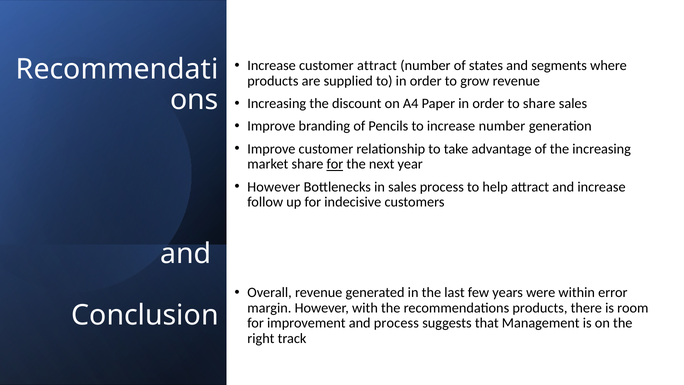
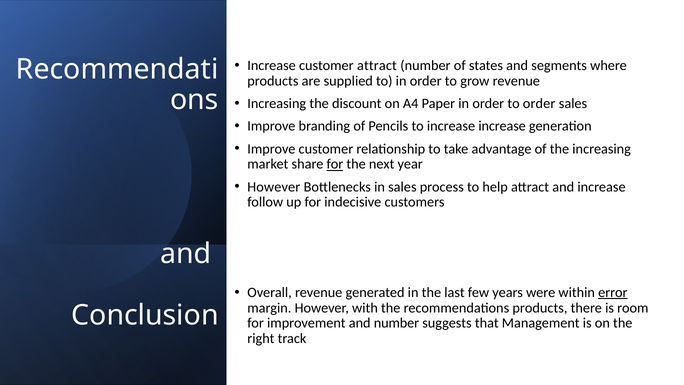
to share: share -> order (539, 104)
increase number: number -> increase (502, 126)
error underline: none -> present (613, 292)
and process: process -> number (397, 323)
